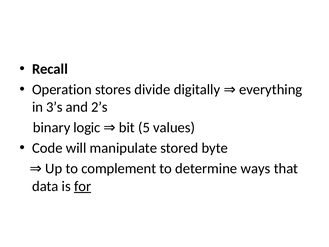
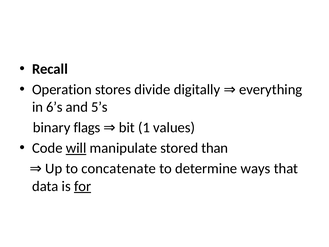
3’s: 3’s -> 6’s (54, 107)
2’s: 2’s -> 5’s (99, 107)
logic: logic -> flags (87, 128)
5: 5 -> 1 (144, 128)
will underline: none -> present (76, 148)
byte: byte -> than (215, 148)
complement: complement -> concatenate (119, 168)
